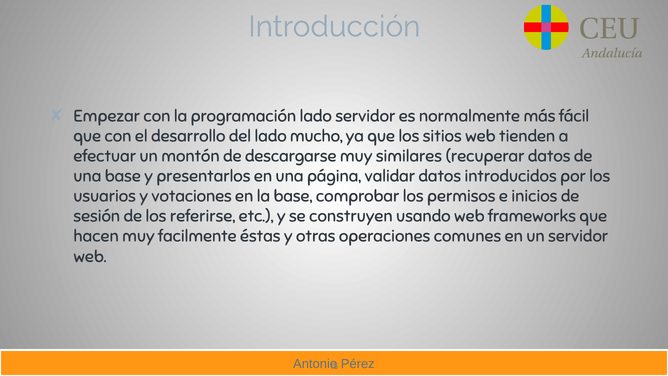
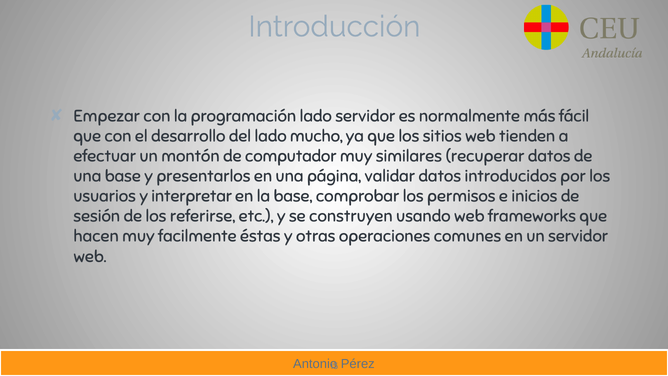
descargarse: descargarse -> computador (291, 156)
votaciones: votaciones -> interpretar (192, 196)
